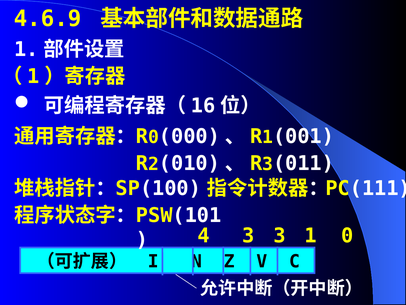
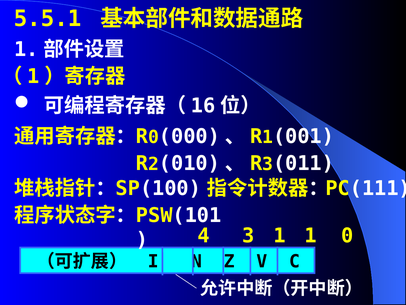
4.6.9: 4.6.9 -> 5.5.1 (48, 19)
3 3: 3 -> 1 (279, 235)
